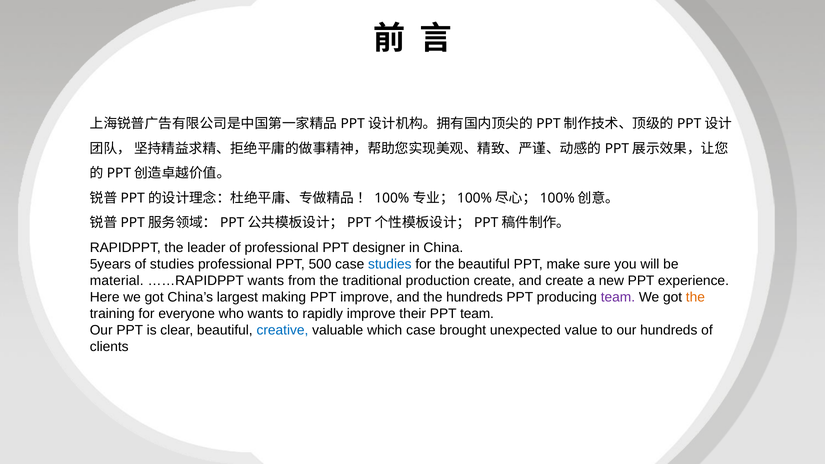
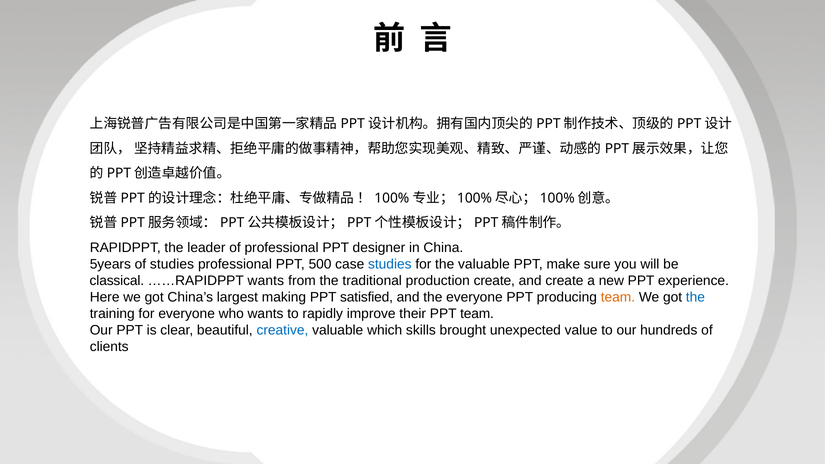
the beautiful: beautiful -> valuable (484, 264)
material: material -> classical (117, 281)
PPT improve: improve -> satisfied (367, 297)
the hundreds: hundreds -> everyone (474, 297)
team colour: purple -> orange (618, 297)
the colour: orange -> blue (695, 297)
which case: case -> skills (421, 330)
